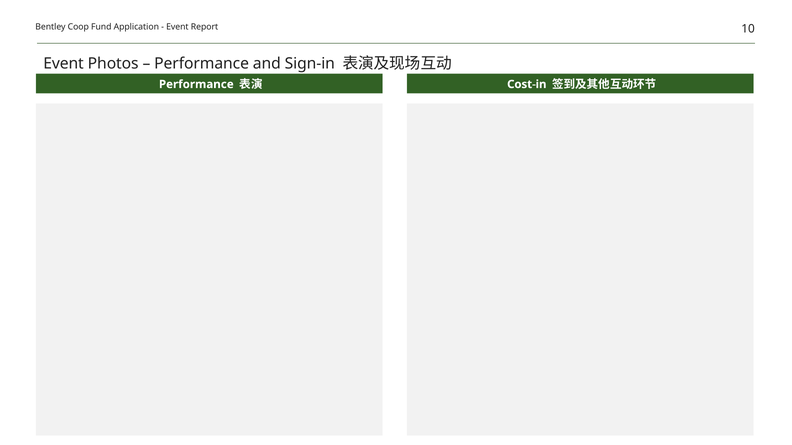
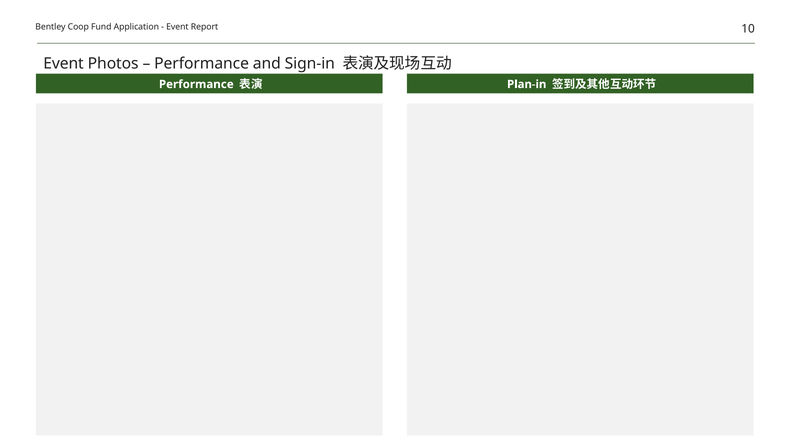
Cost-in: Cost-in -> Plan-in (527, 84)
